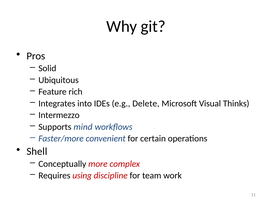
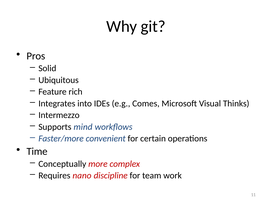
Delete: Delete -> Comes (146, 103)
Shell: Shell -> Time (37, 152)
using: using -> nano (82, 176)
